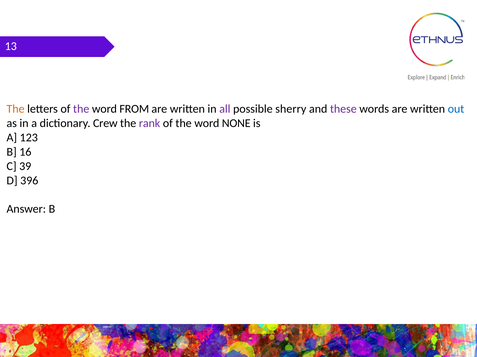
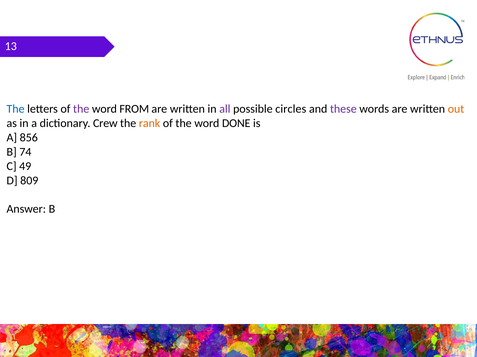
The colour: orange -> blue (16, 109)
sherry: sherry -> circles (291, 109)
out colour: blue -> orange (456, 109)
rank colour: purple -> orange (150, 124)
NONE: NONE -> DONE (236, 124)
123: 123 -> 856 (29, 138)
16: 16 -> 74 (25, 152)
39: 39 -> 49 (25, 166)
396: 396 -> 809 (29, 181)
